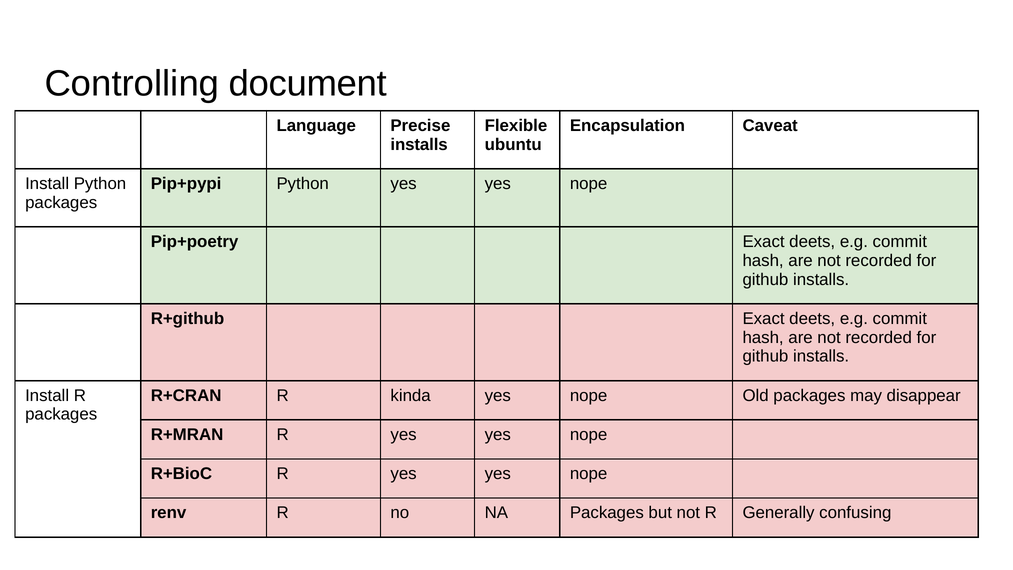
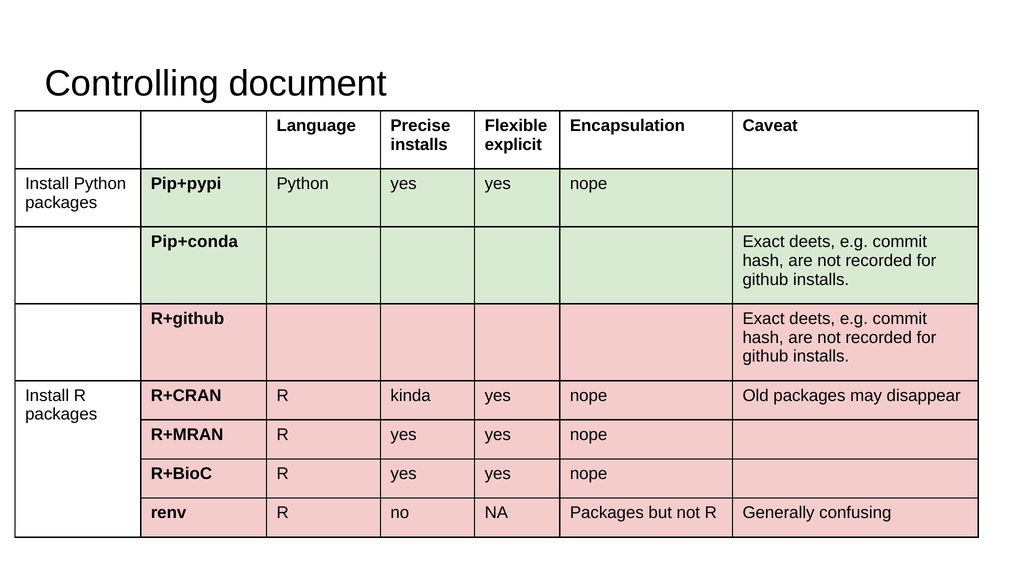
ubuntu: ubuntu -> explicit (513, 144)
Pip+poetry: Pip+poetry -> Pip+conda (194, 242)
